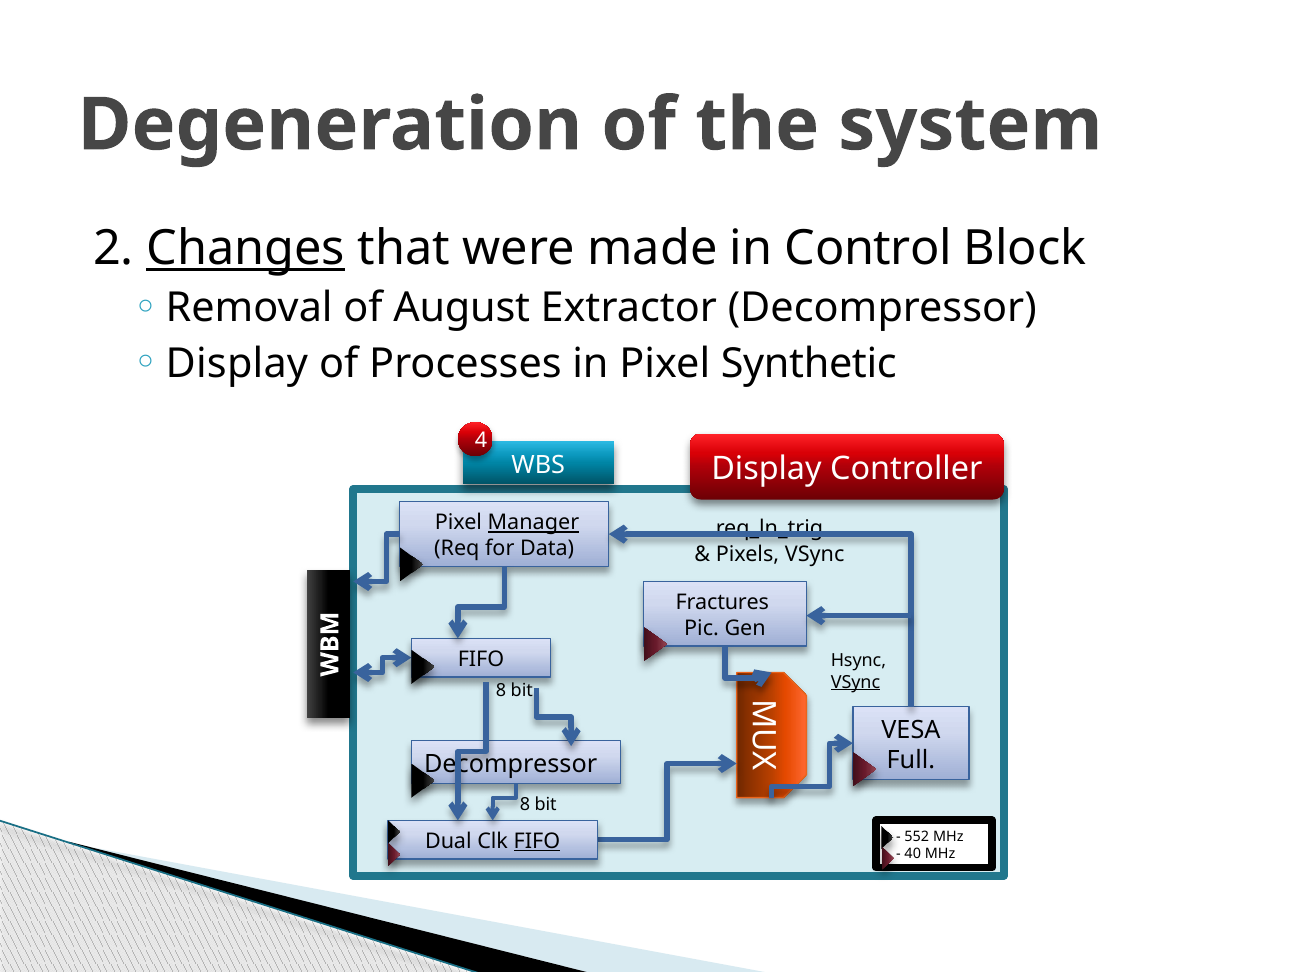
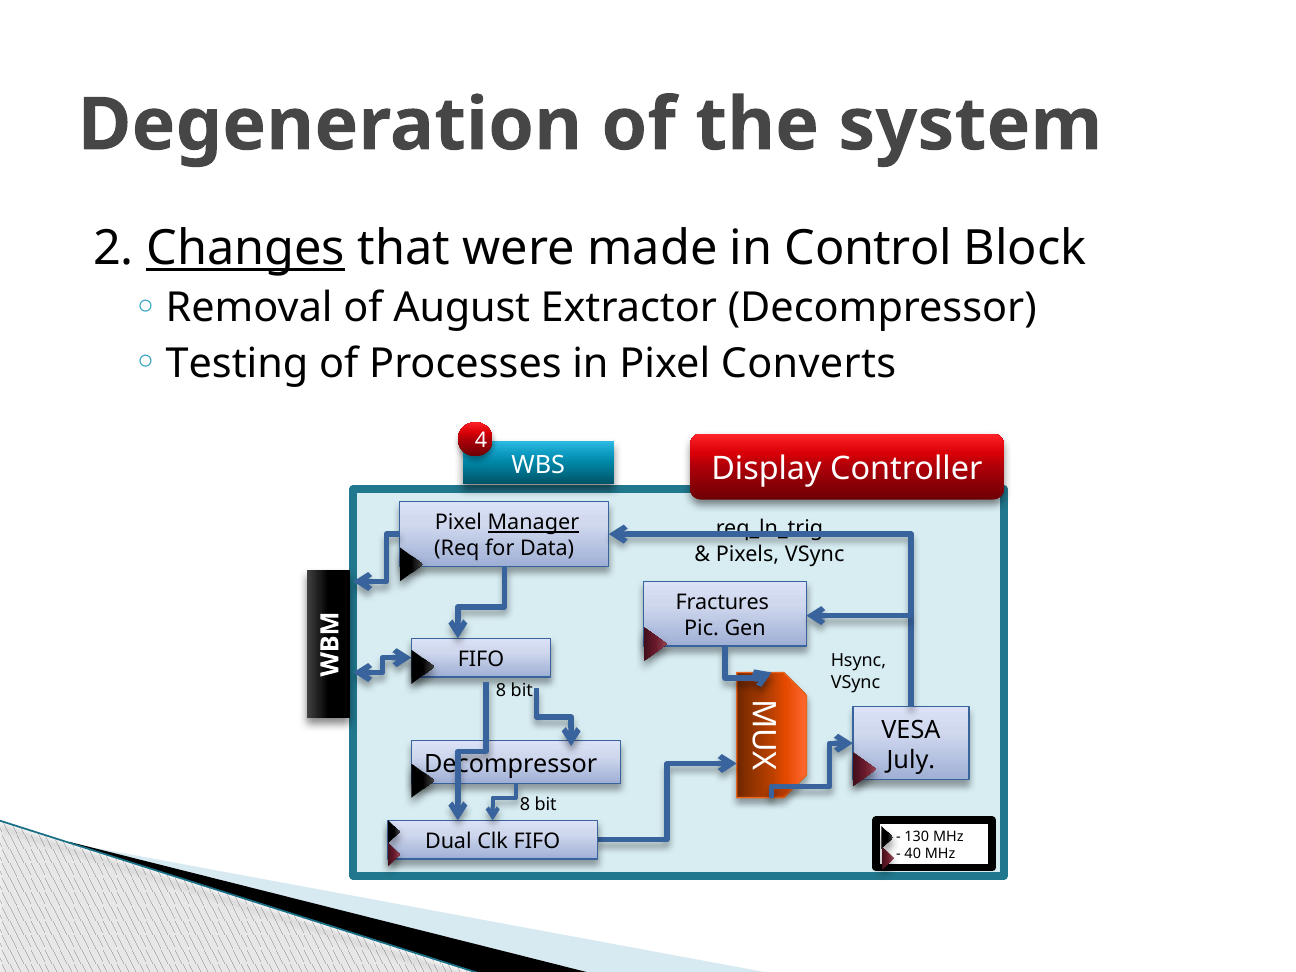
Display: Display -> Testing (237, 364)
Synthetic: Synthetic -> Converts (808, 364)
VSync underline: present -> none (855, 682)
Full: Full -> July (911, 760)
552: 552 -> 130 (917, 836)
FIFO underline: present -> none (537, 841)
